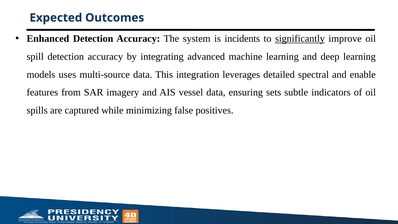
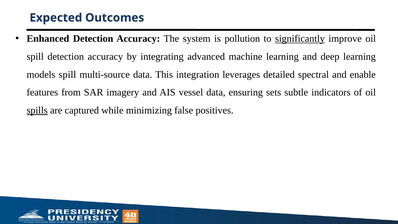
incidents: incidents -> pollution (242, 39)
models uses: uses -> spill (67, 74)
spills underline: none -> present (37, 110)
